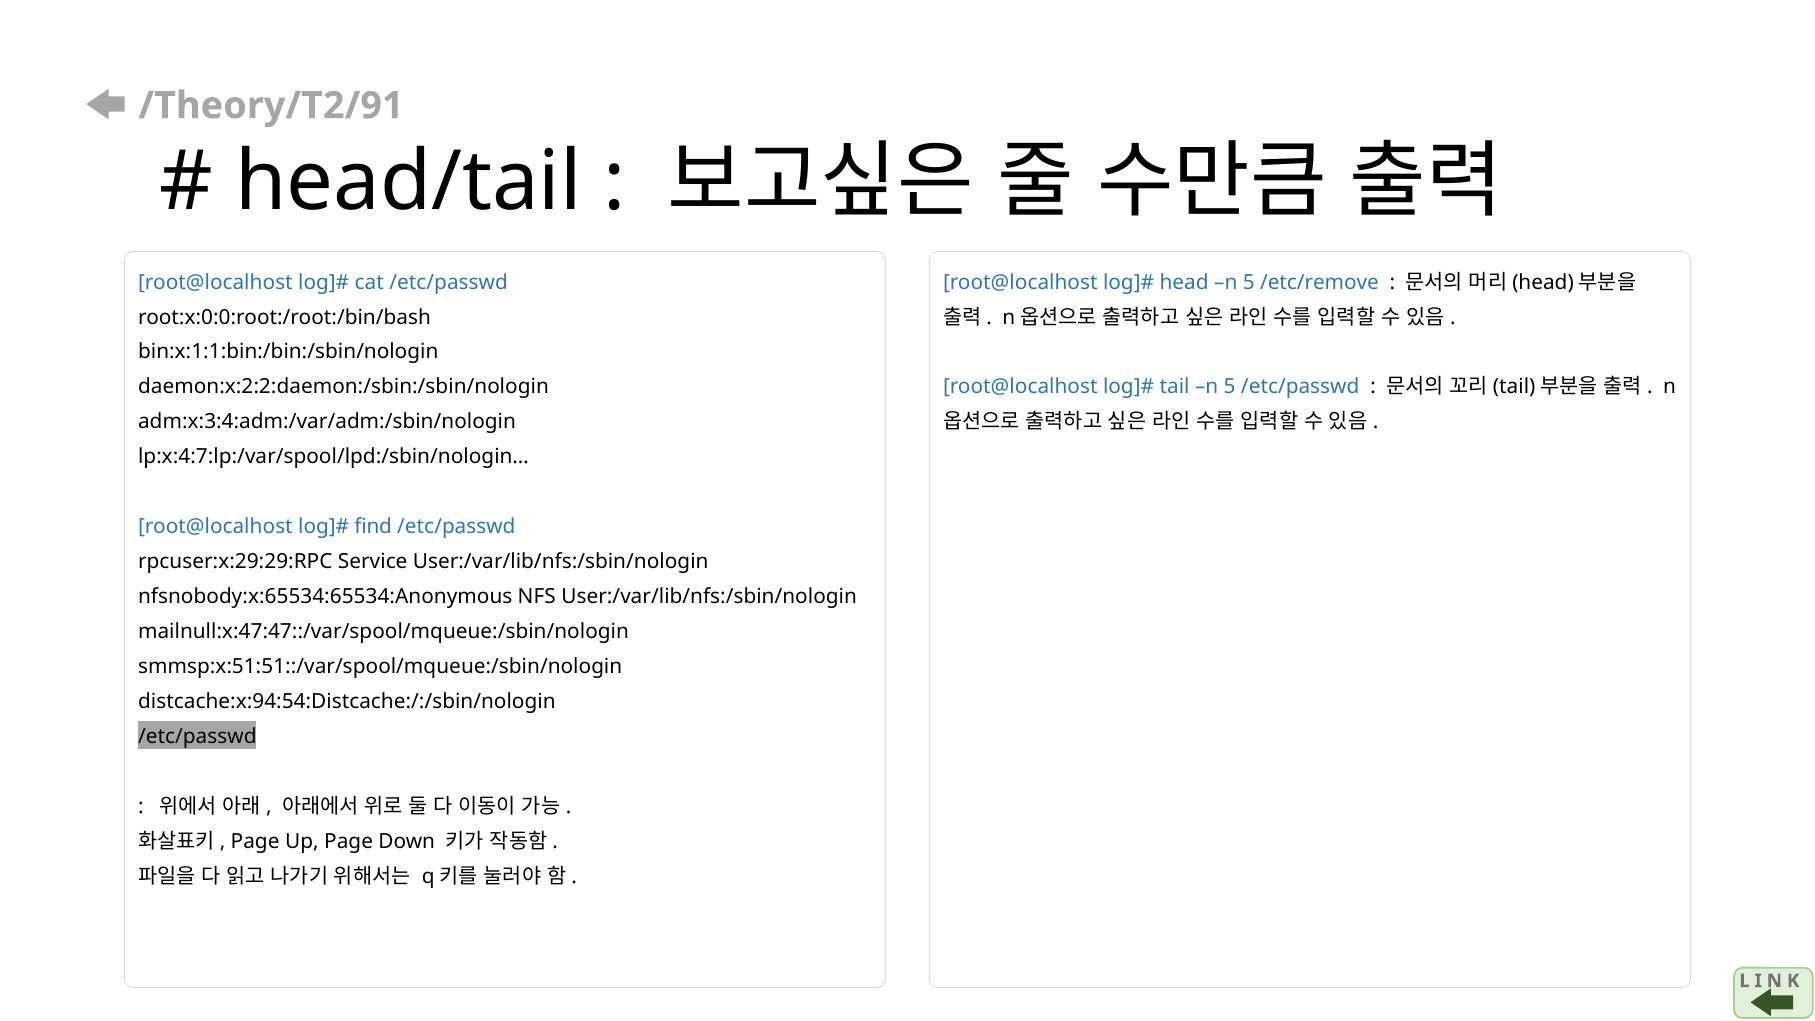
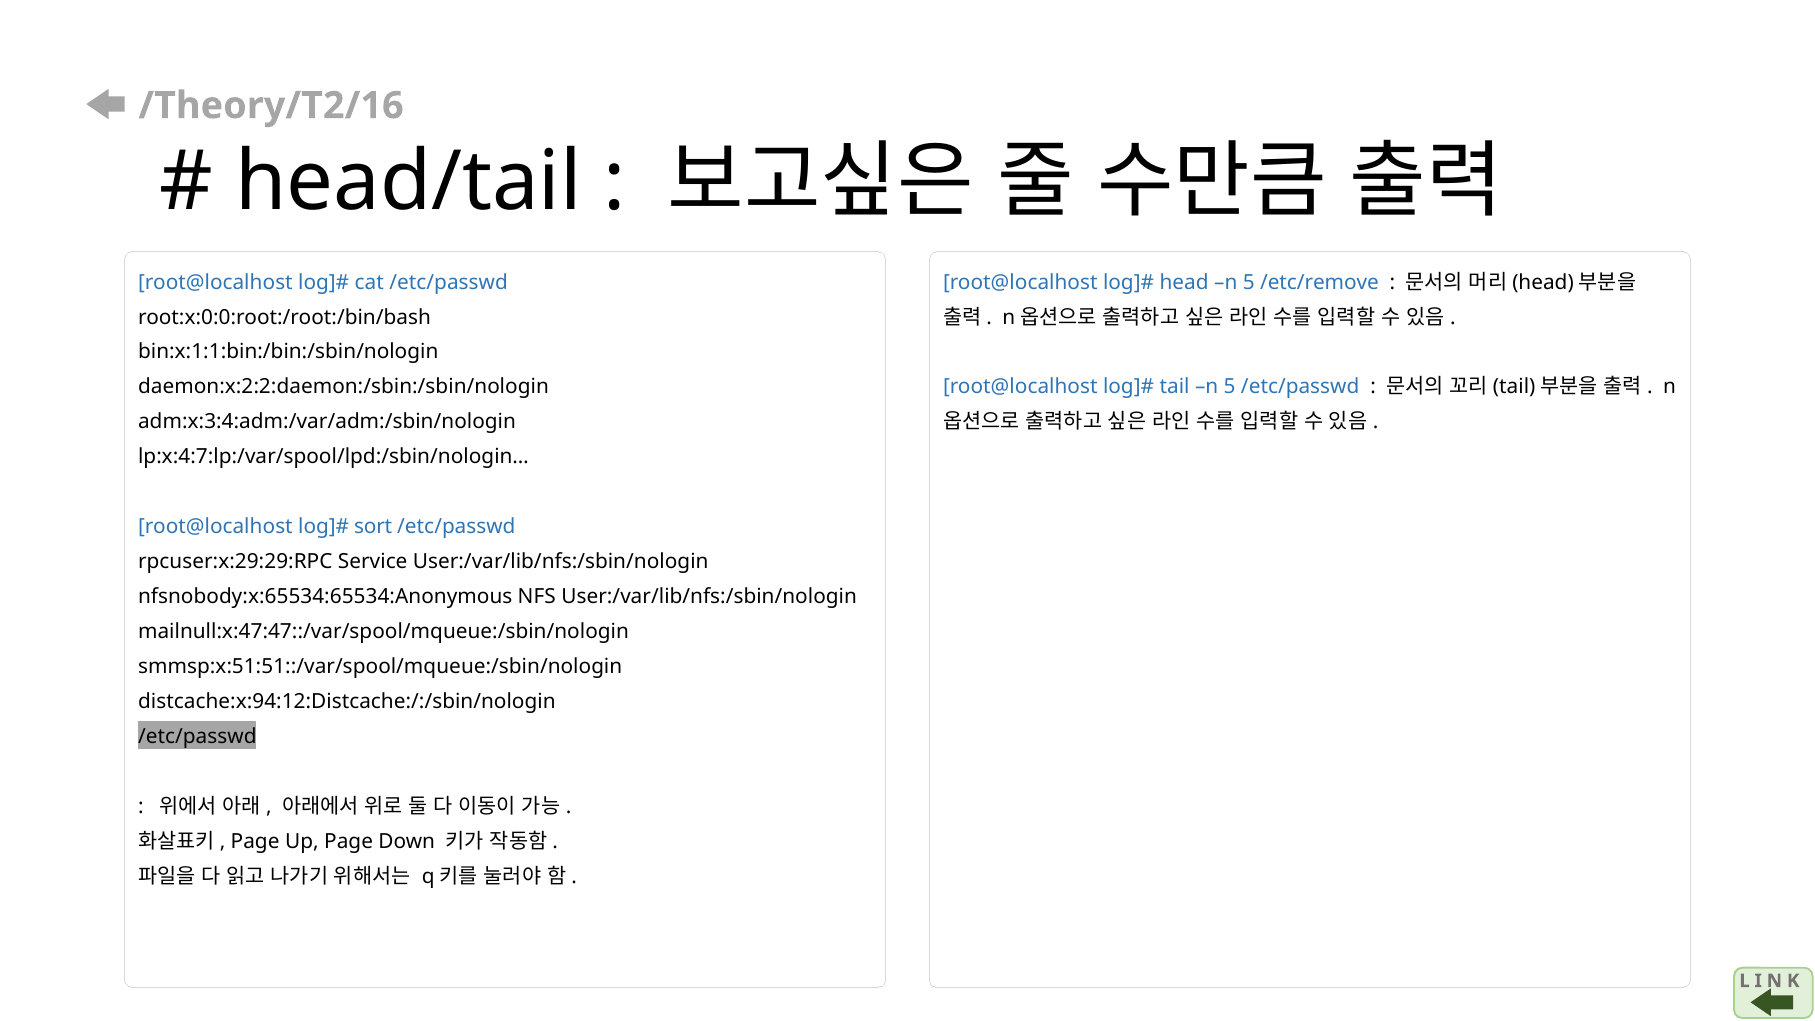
/Theory/T2/91: /Theory/T2/91 -> /Theory/T2/16 (271, 106)
find: find -> sort (373, 527)
distcache:x:94:54:Distcache:/:/sbin/nologin: distcache:x:94:54:Distcache:/:/sbin/nologin -> distcache:x:94:12:Distcache:/:/sbin/nologin (347, 702)
